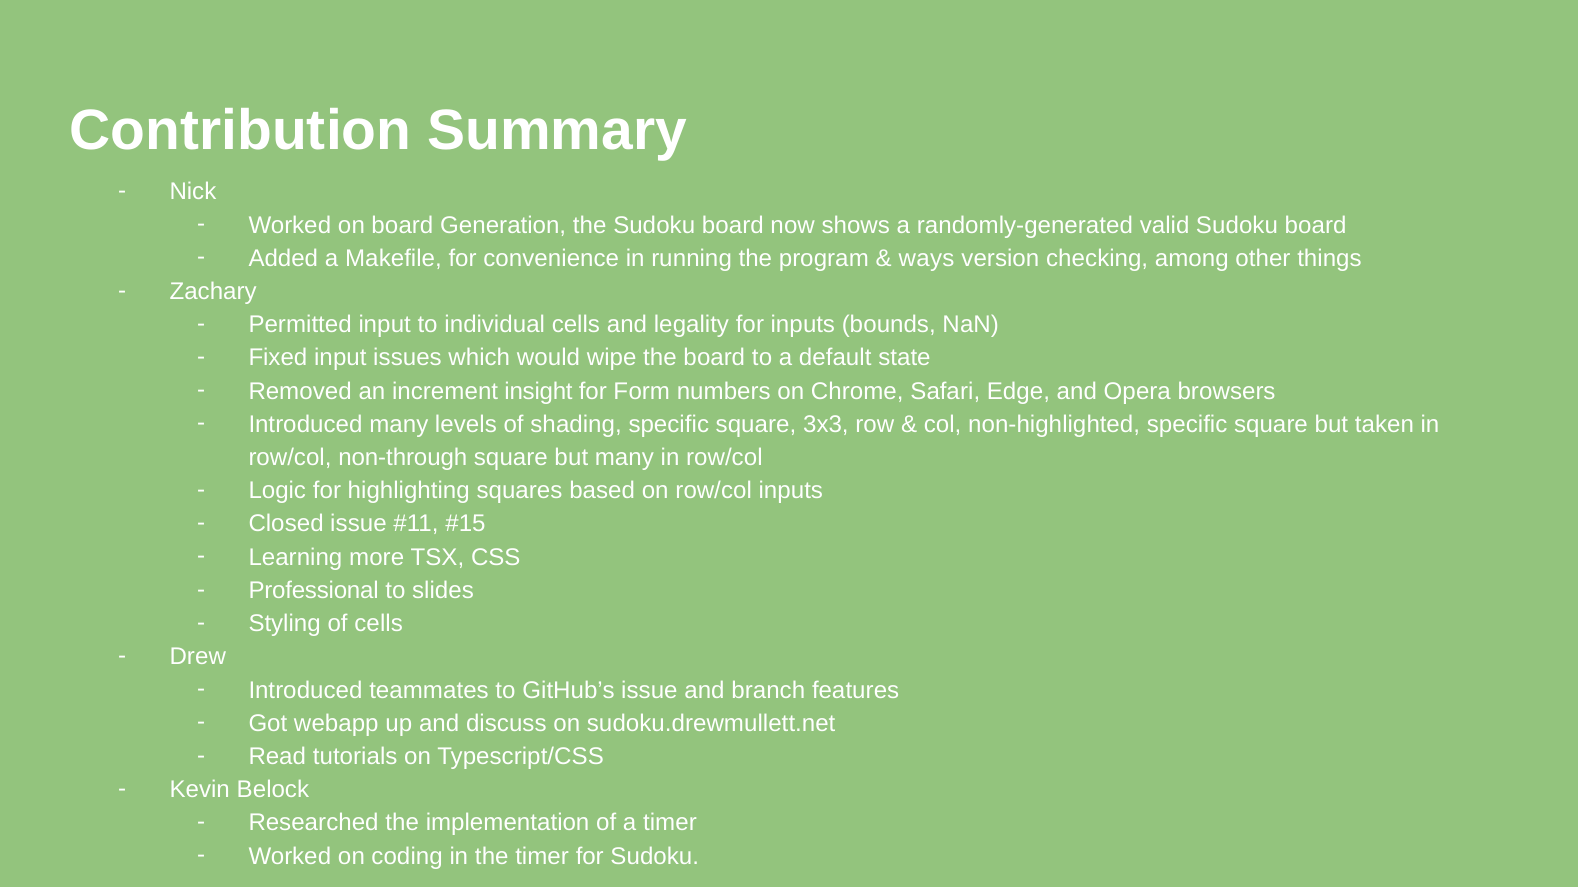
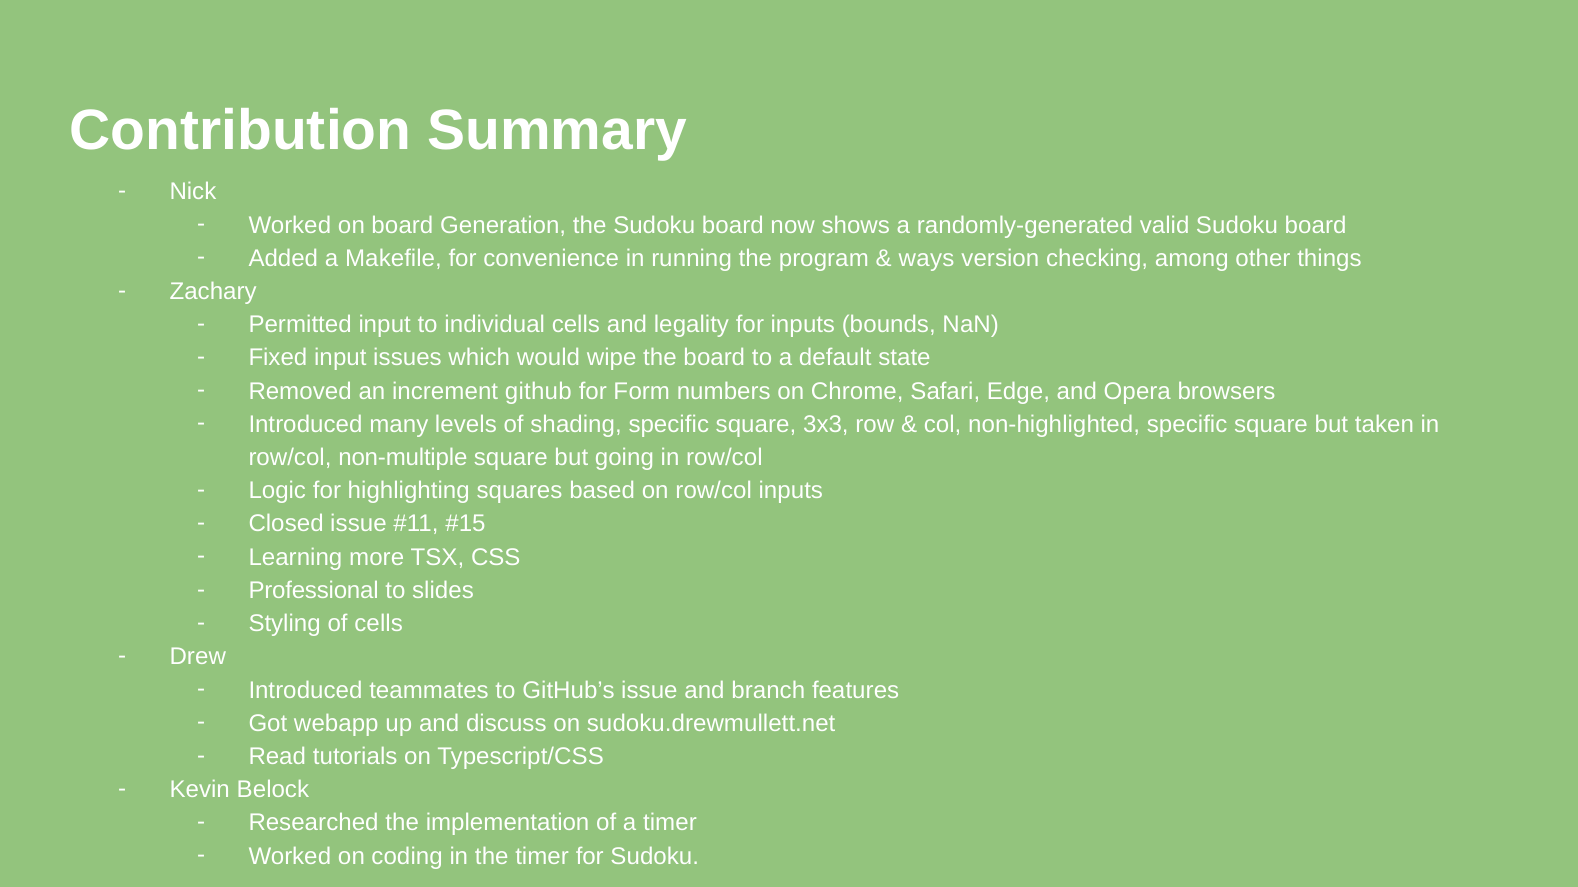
insight: insight -> github (538, 391)
non-through: non-through -> non-multiple (403, 458)
but many: many -> going (624, 458)
